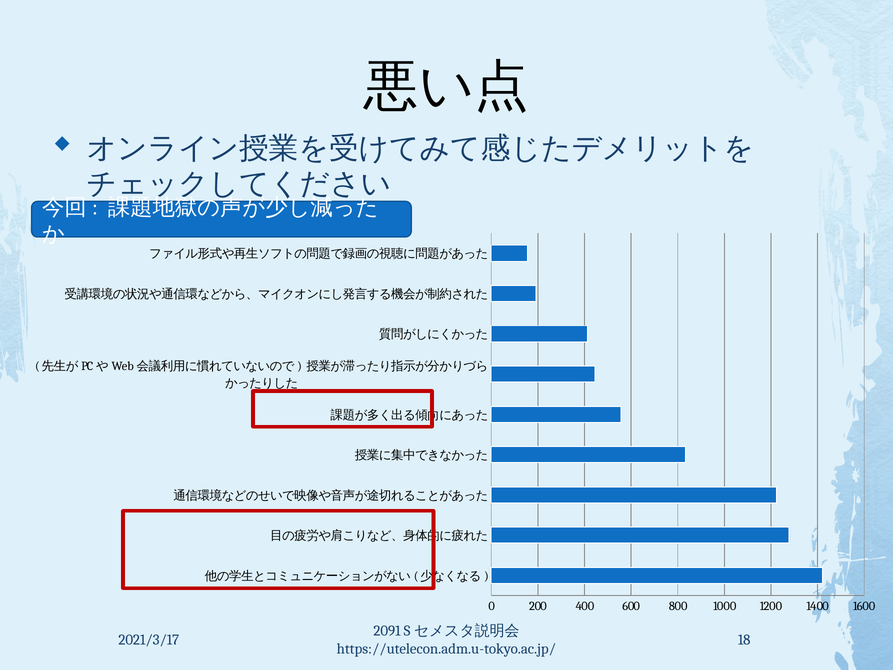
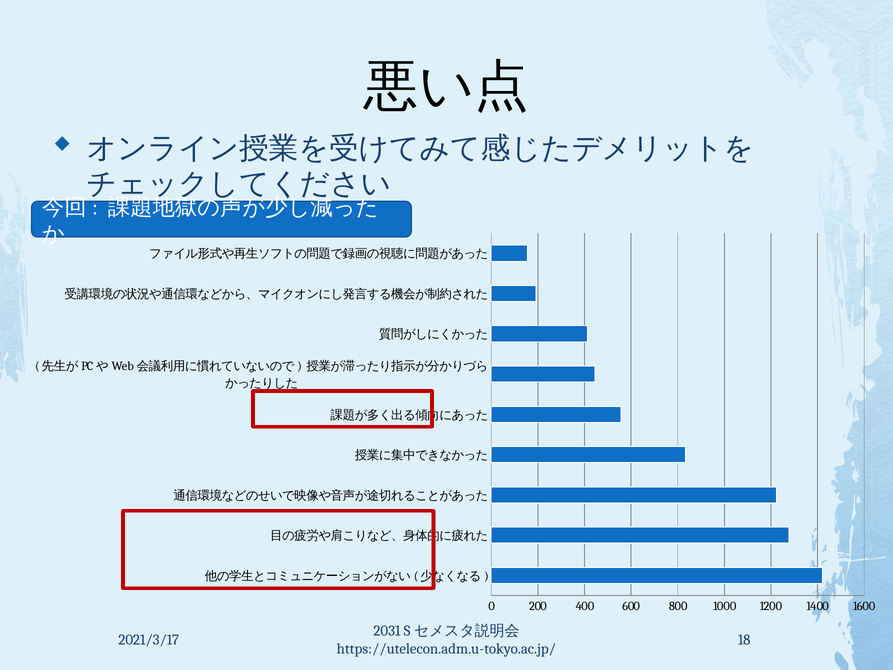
2091: 2091 -> 2031 (387, 631)
